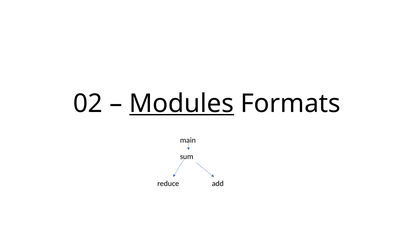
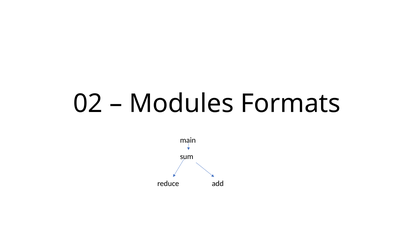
Modules underline: present -> none (182, 103)
